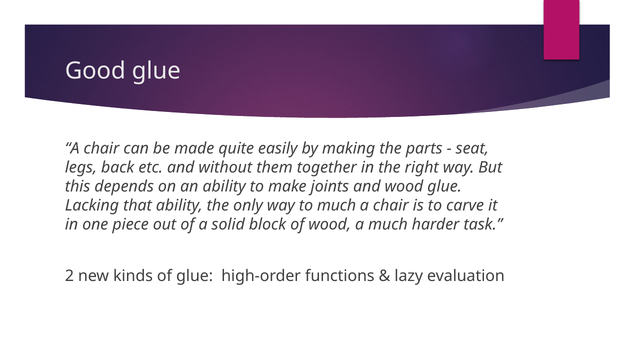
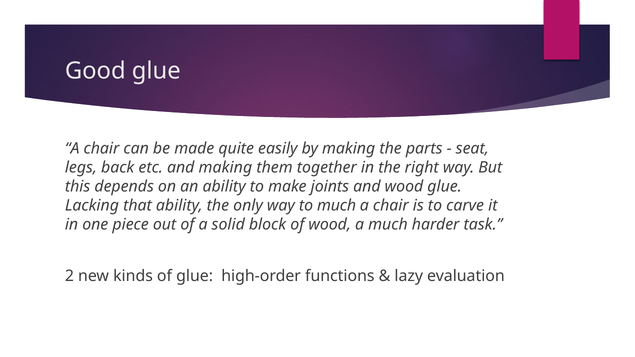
and without: without -> making (225, 168)
